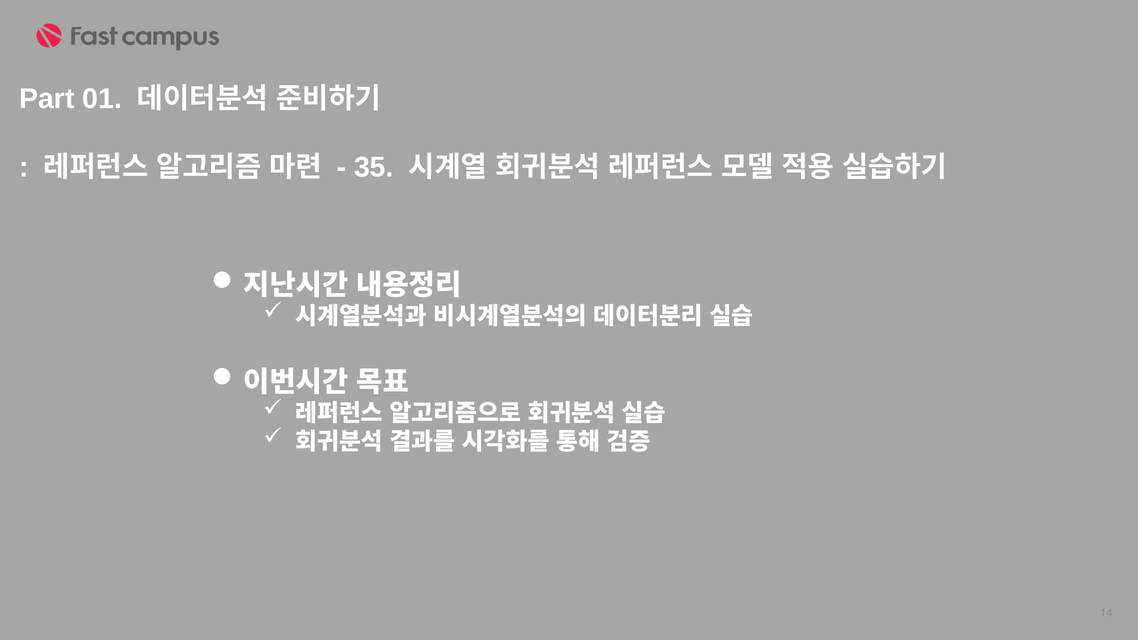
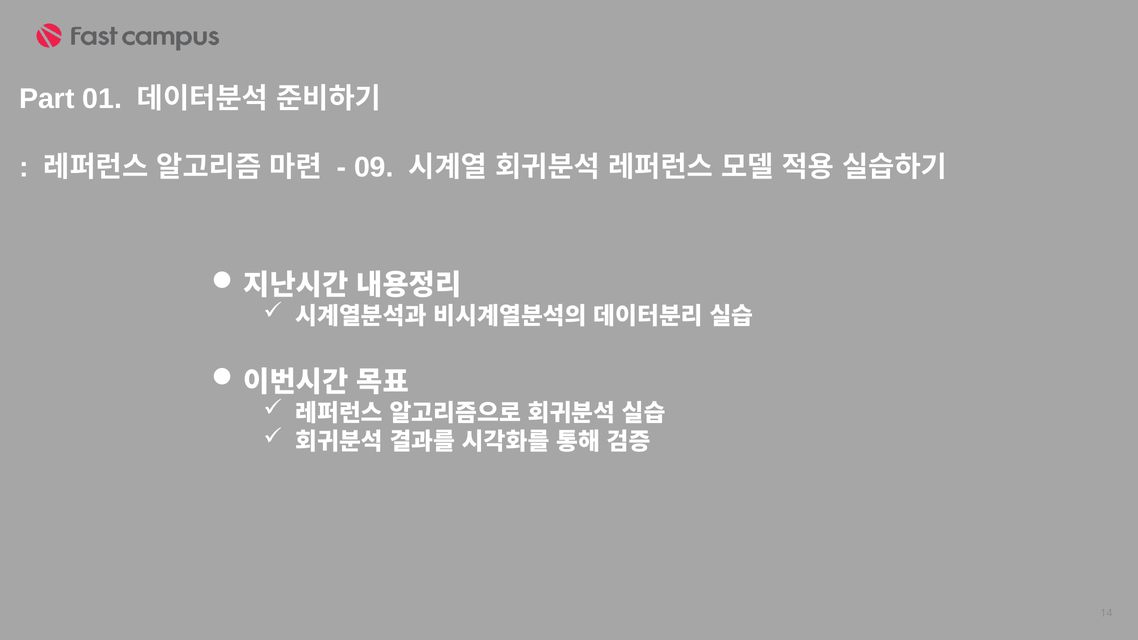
35: 35 -> 09 (374, 168)
